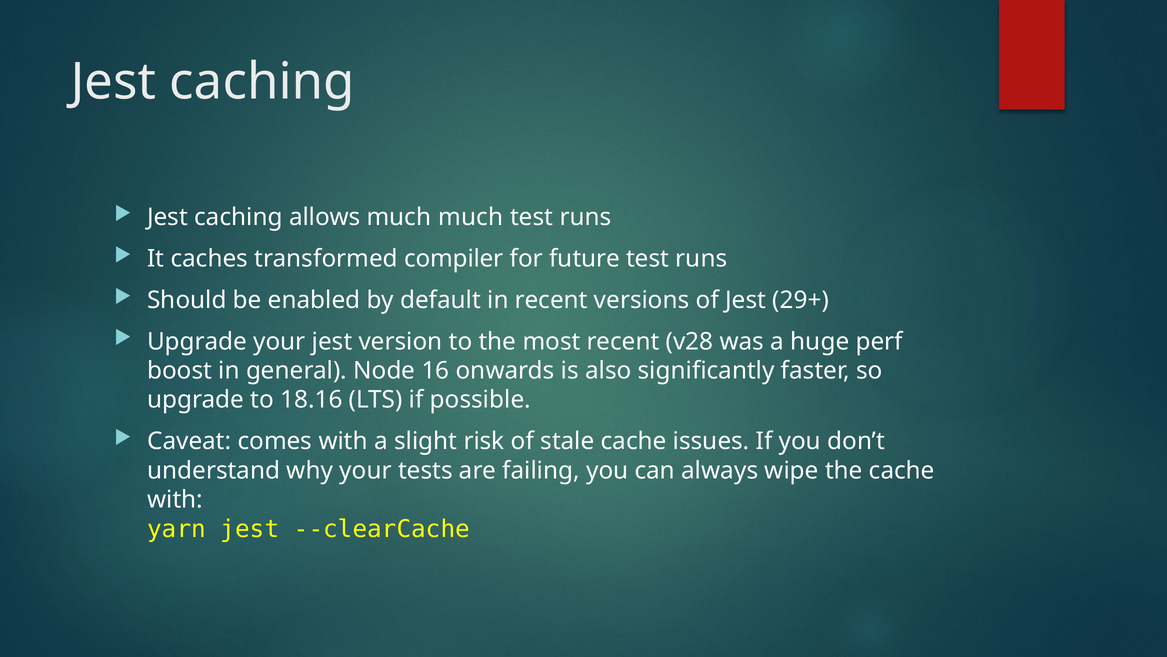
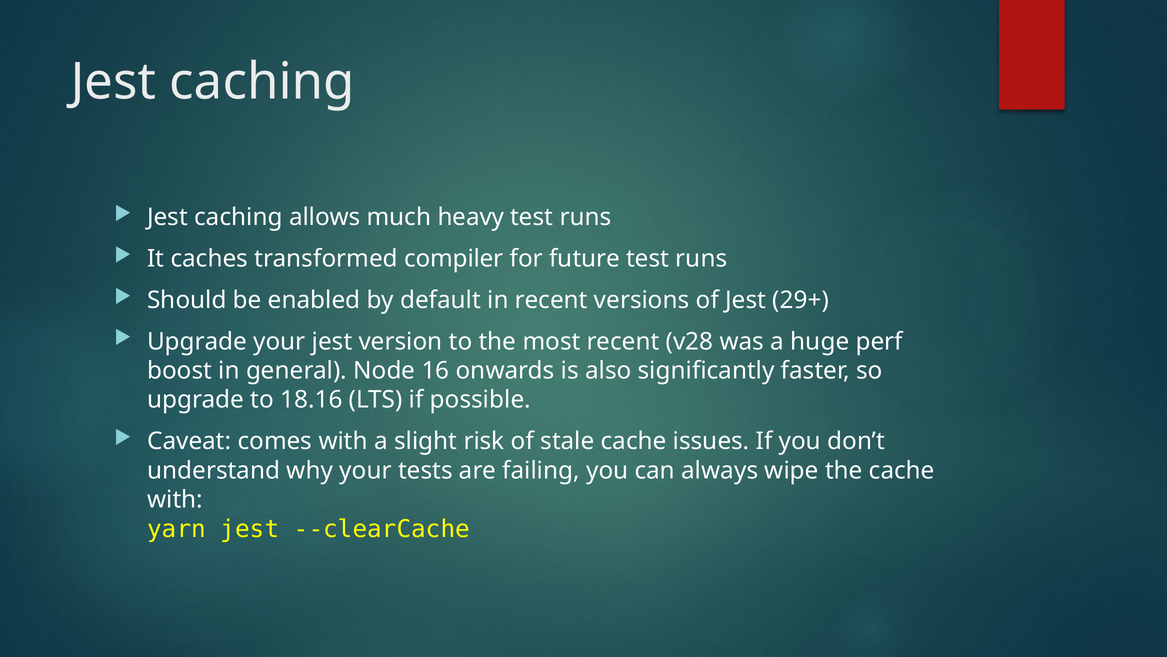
much much: much -> heavy (471, 217)
